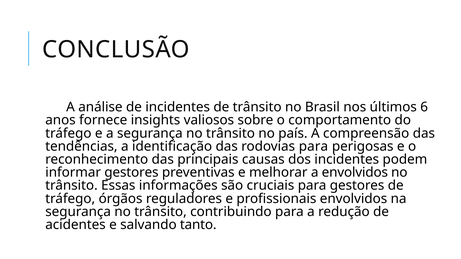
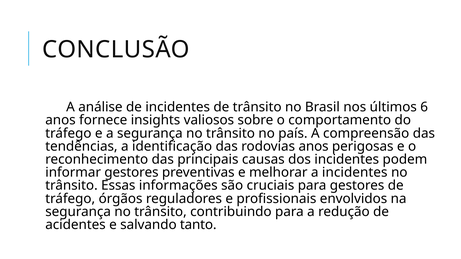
rodovias para: para -> anos (314, 147)
a envolvidos: envolvidos -> incidentes (355, 173)
